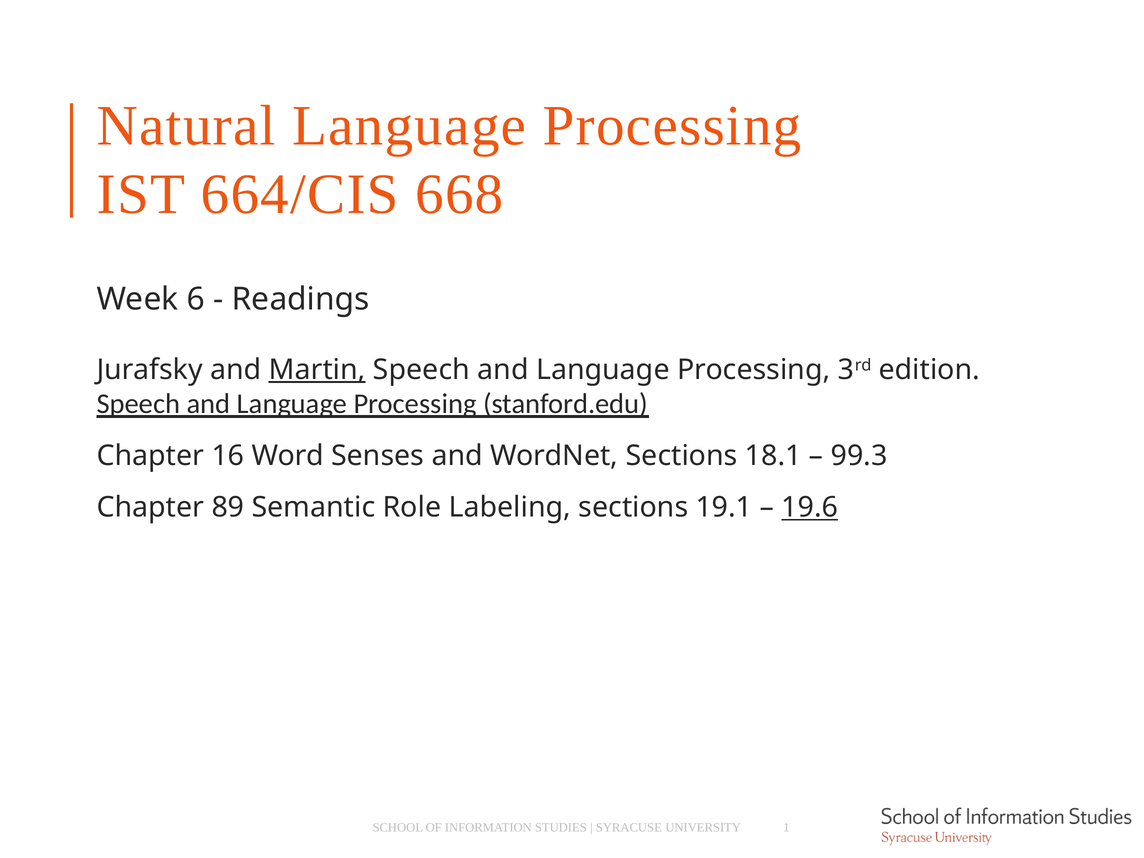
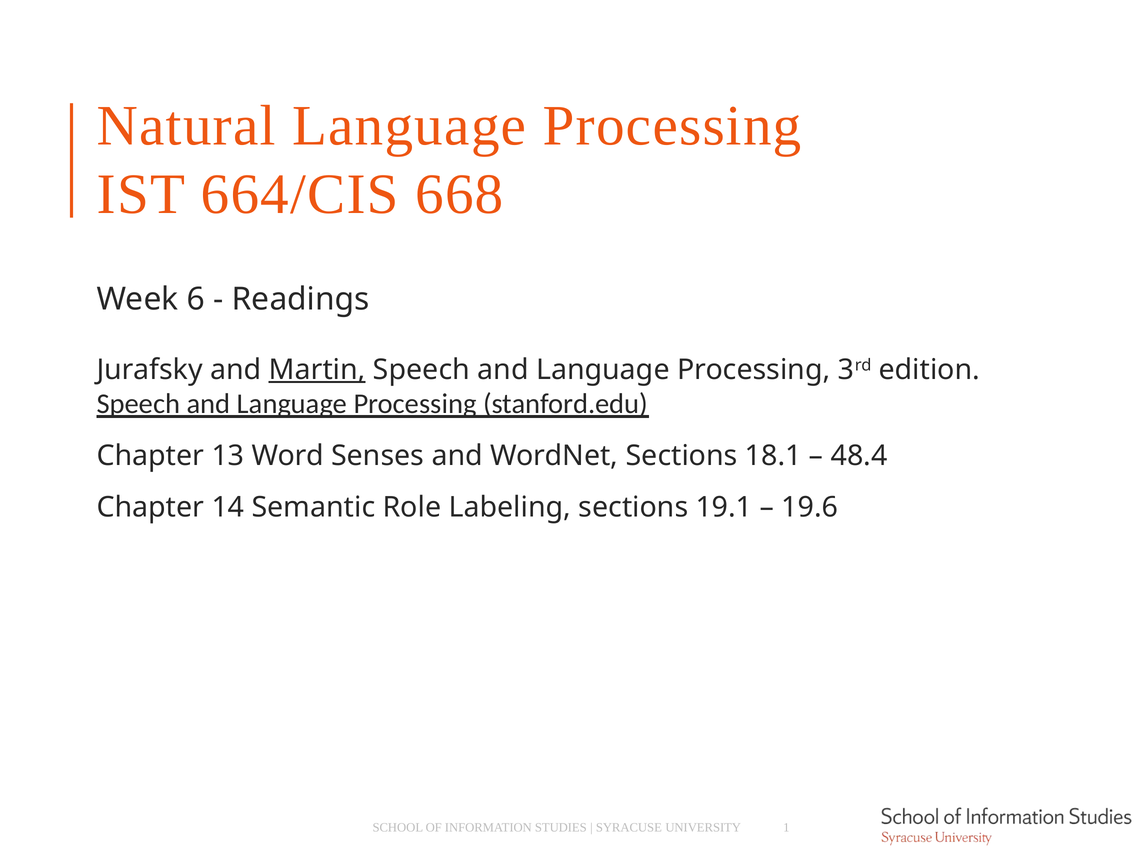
16: 16 -> 13 (228, 456)
99.3: 99.3 -> 48.4 (859, 456)
89: 89 -> 14 (228, 508)
19.6 underline: present -> none (810, 508)
